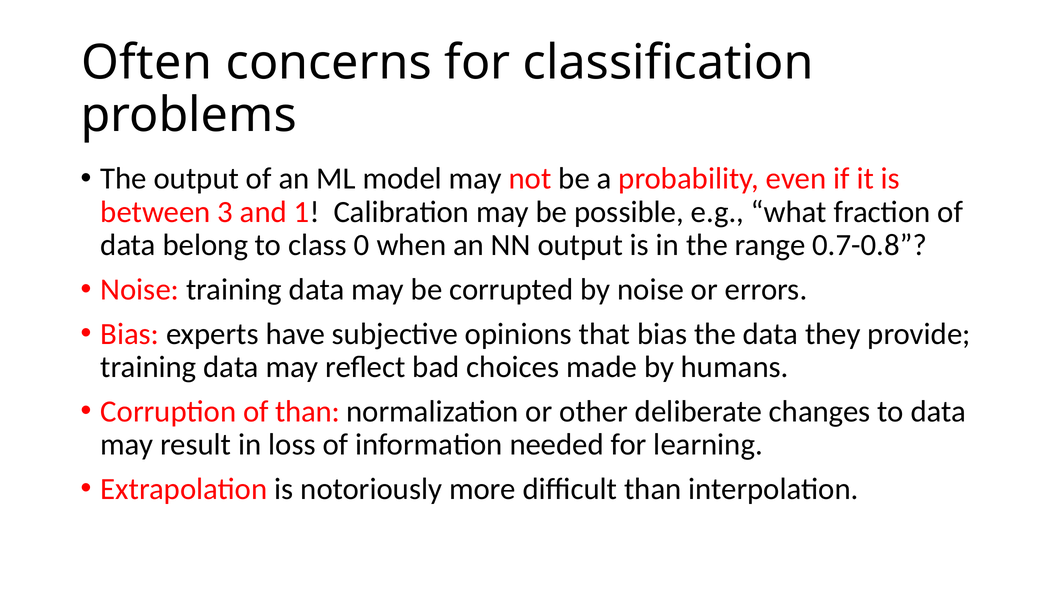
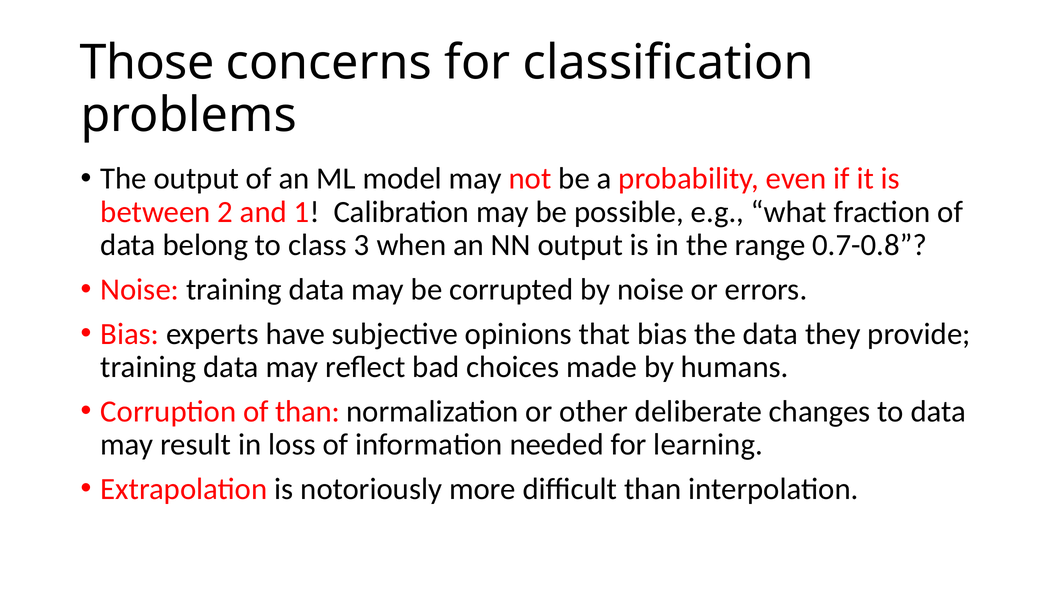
Often: Often -> Those (147, 63)
3: 3 -> 2 (225, 212)
0: 0 -> 3 (362, 245)
